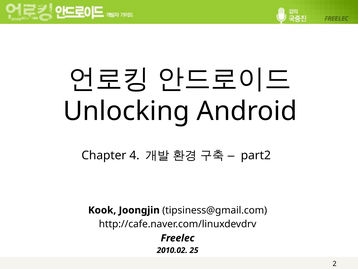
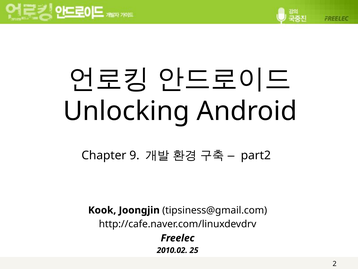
4: 4 -> 9 (134, 155)
